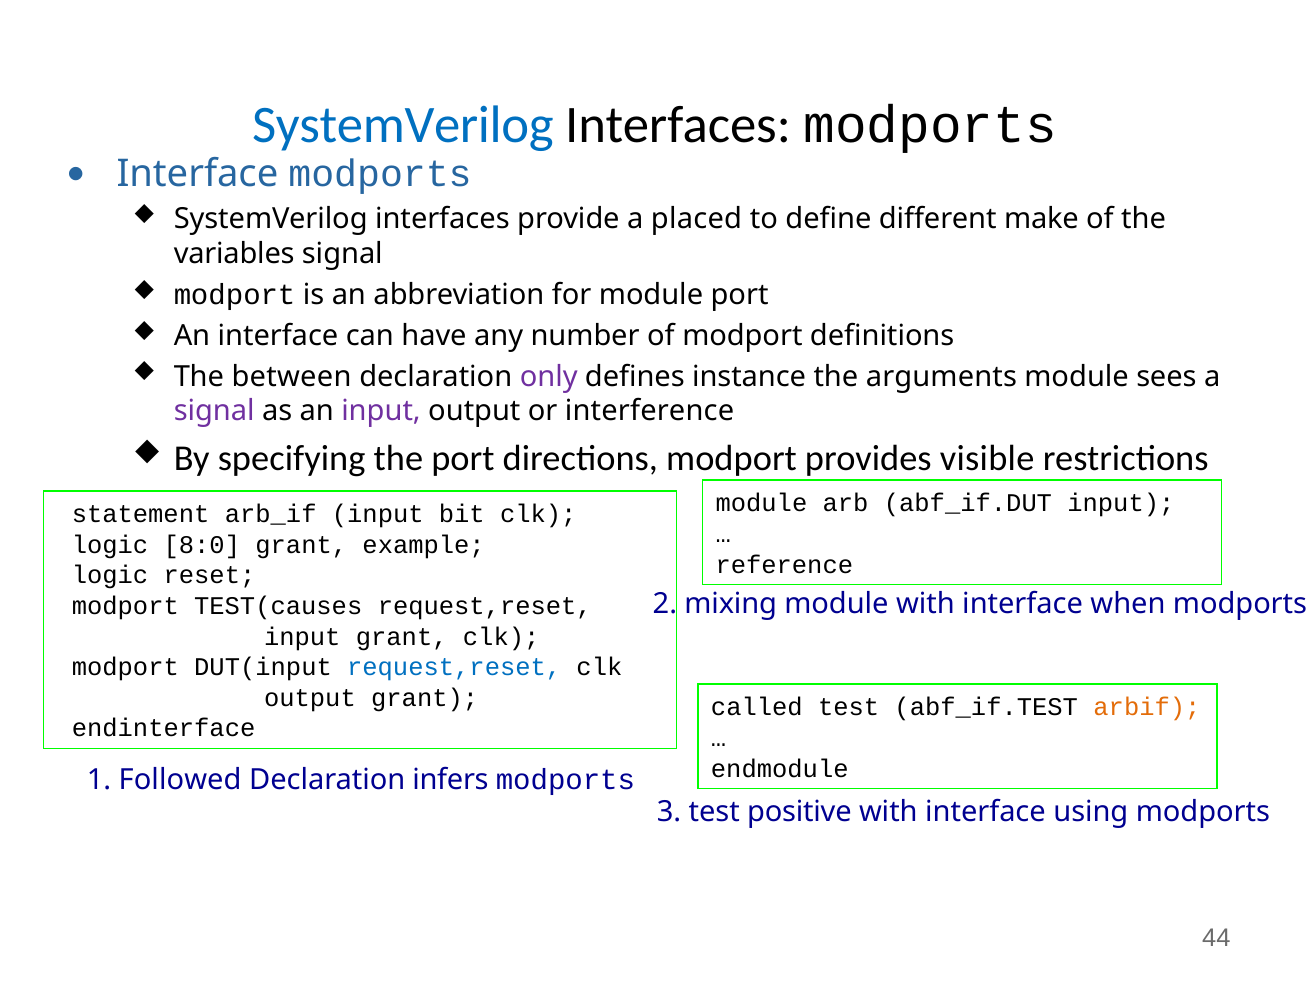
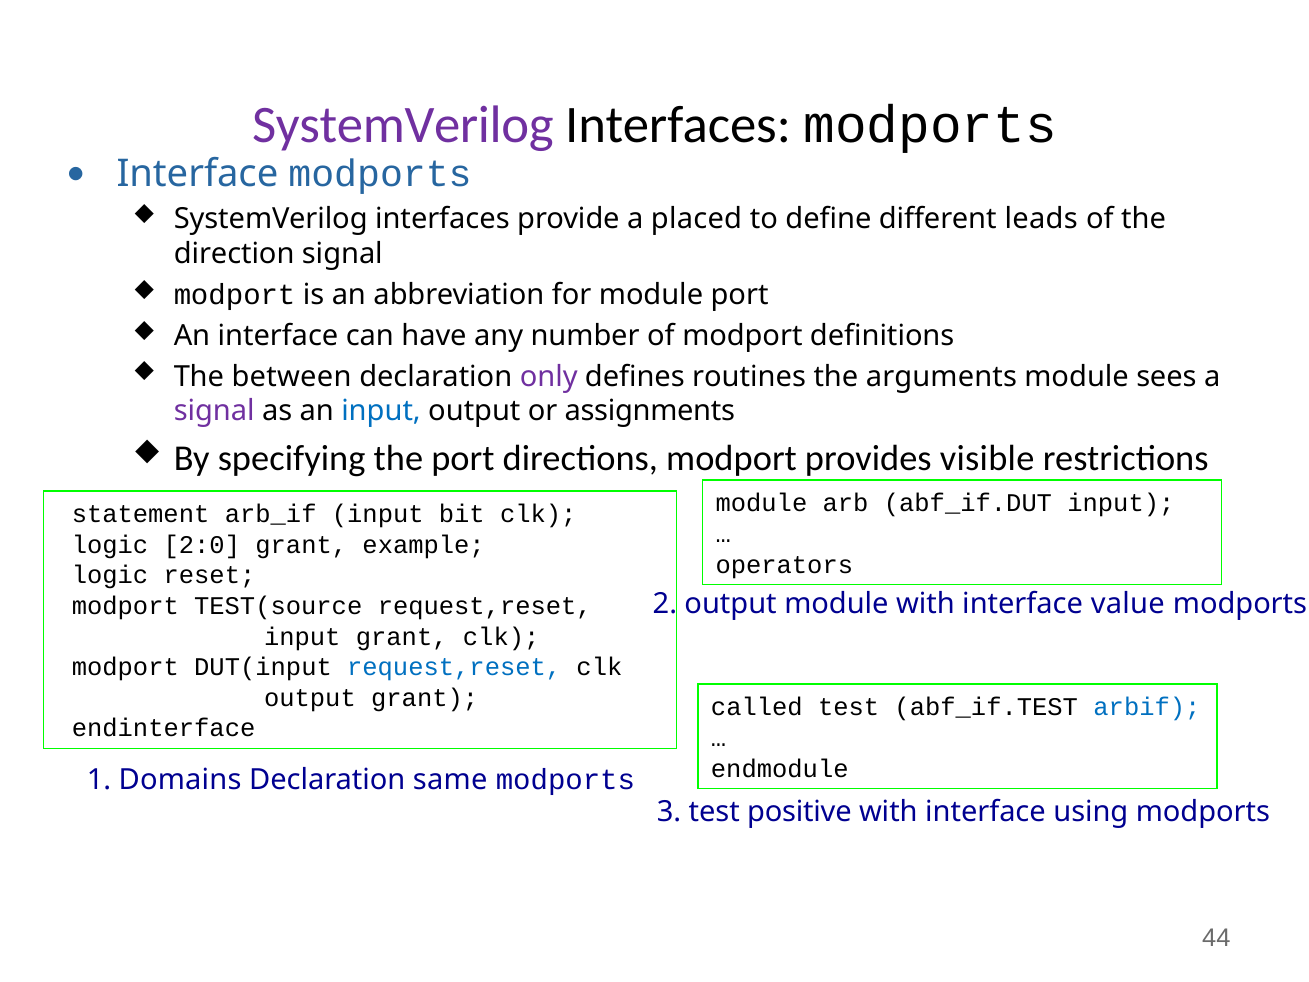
SystemVerilog colour: blue -> purple (403, 125)
make: make -> leads (1041, 219)
variables: variables -> direction (234, 254)
instance: instance -> routines (749, 376)
input colour: purple -> blue (381, 411)
interference: interference -> assignments (650, 411)
8:0: 8:0 -> 2:0 (202, 545)
reference: reference -> operators (784, 565)
2 mixing: mixing -> output (731, 604)
when: when -> value (1128, 604)
TEST(causes: TEST(causes -> TEST(source (278, 606)
arbif colour: orange -> blue (1147, 707)
Followed: Followed -> Domains (180, 780)
infers: infers -> same (450, 780)
